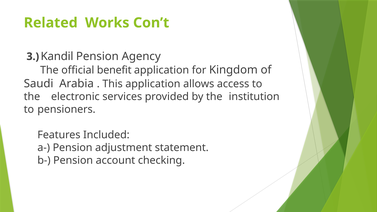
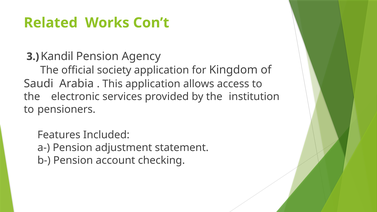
benefit: benefit -> society (114, 70)
